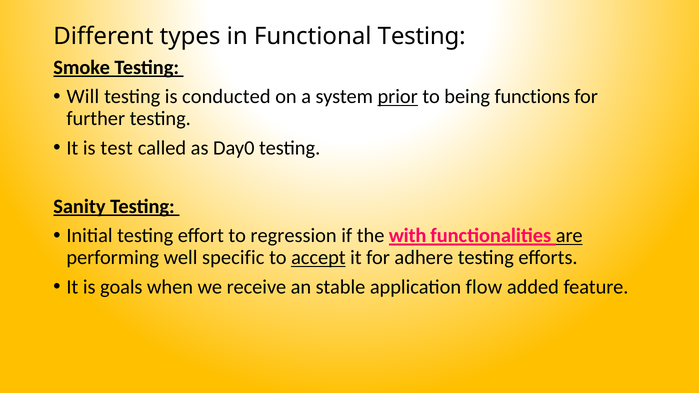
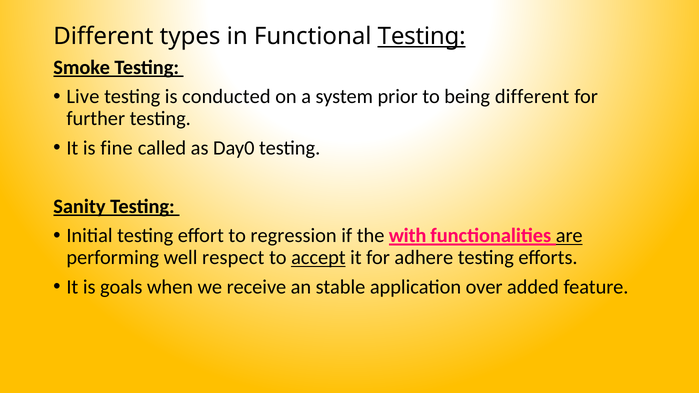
Testing underline: none -> present (422, 36)
Will: Will -> Live (83, 97)
prior underline: present -> none (398, 97)
being functions: functions -> different (532, 97)
test: test -> fine (117, 148)
specific: specific -> respect (233, 258)
flow: flow -> over (484, 287)
